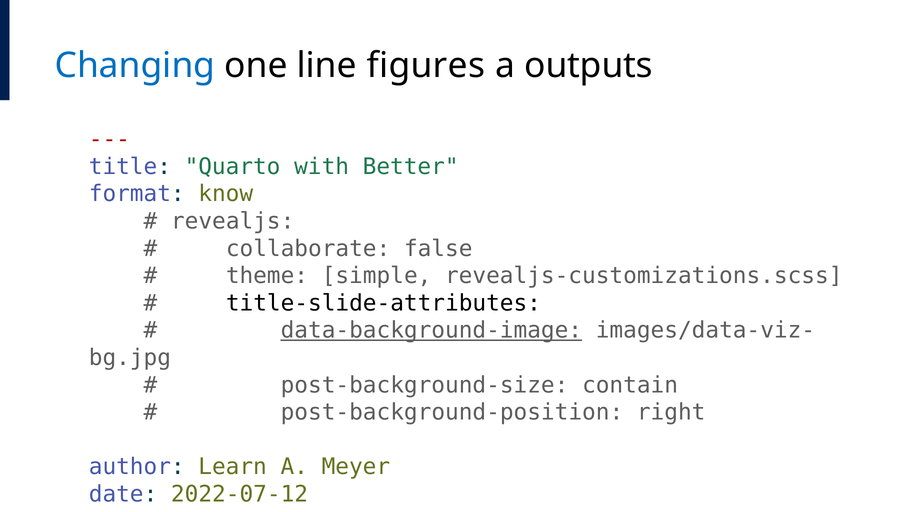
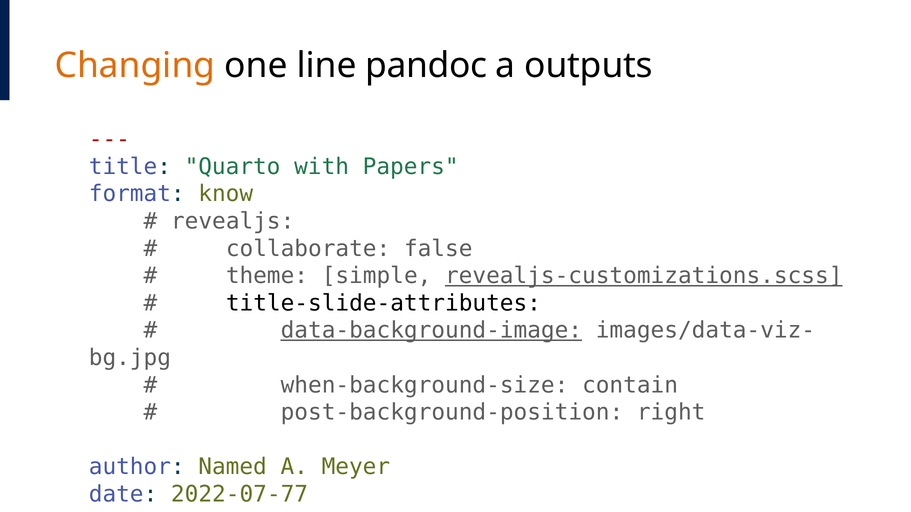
Changing colour: blue -> orange (135, 66)
figures: figures -> pandoc (426, 66)
Better: Better -> Papers (411, 167)
revealjs-customizations.scss underline: none -> present (644, 276)
post-background-size: post-background-size -> when-background-size (425, 385)
Learn: Learn -> Named (233, 467)
2022-07-12: 2022-07-12 -> 2022-07-77 (240, 495)
